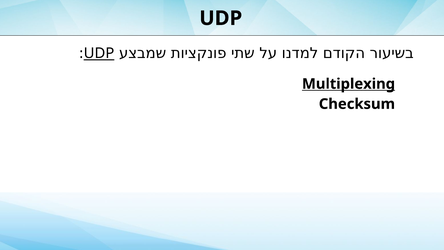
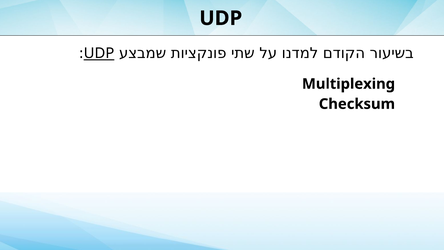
Multiplexing underline: present -> none (348, 84)
